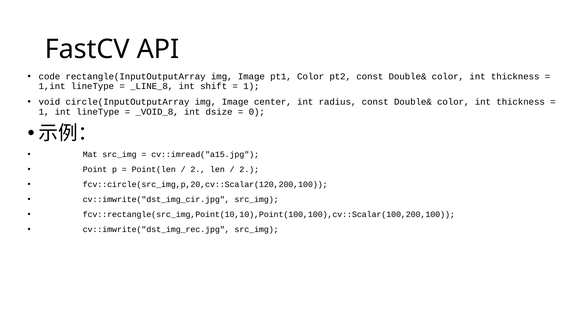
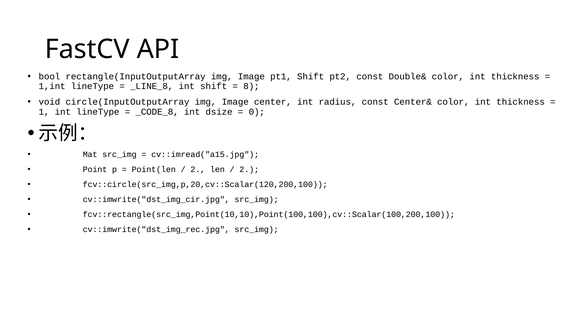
code: code -> bool (49, 76)
pt1 Color: Color -> Shift (311, 76)
1: 1 -> 8 (251, 86)
radius const Double&: Double& -> Center& (413, 102)
_VOID_8: _VOID_8 -> _CODE_8 (157, 112)
